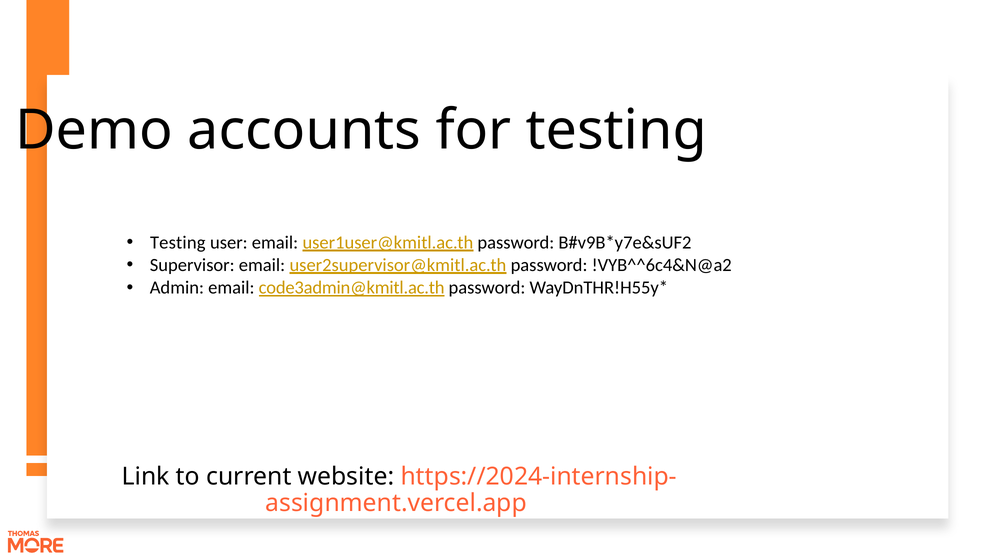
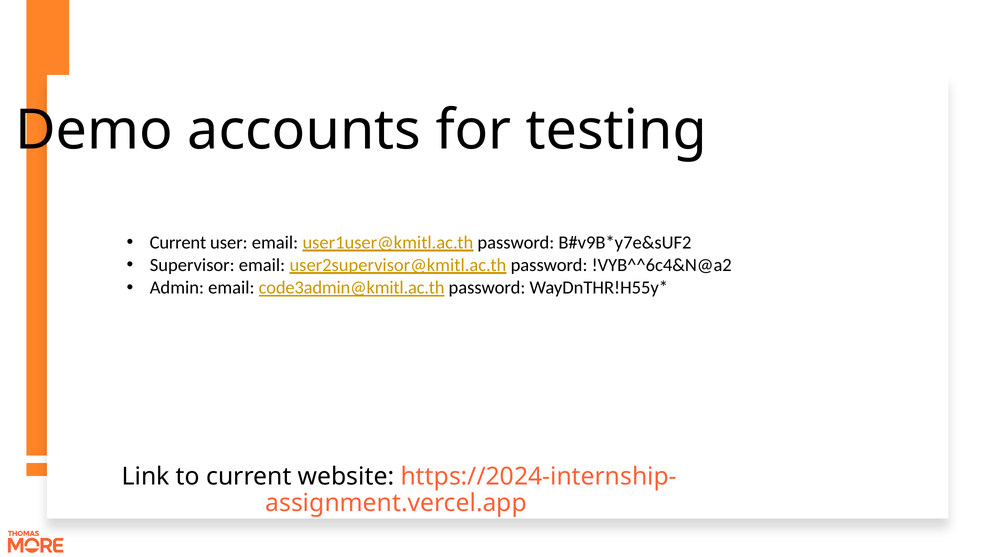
Testing: Testing -> Current (178, 242)
